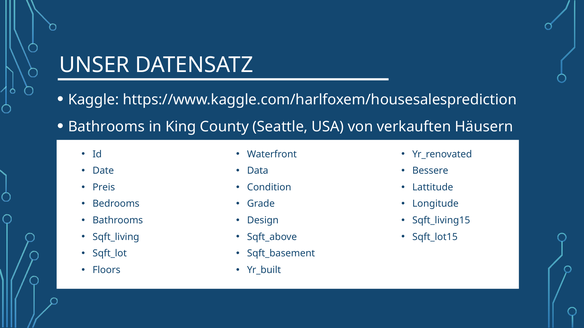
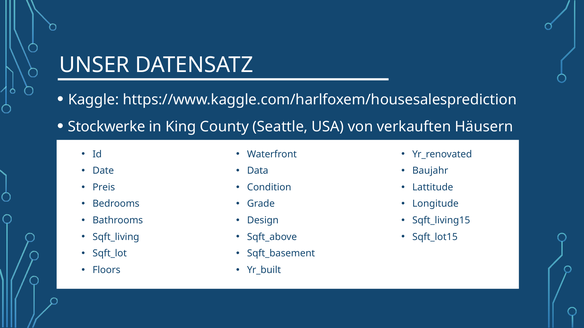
Bathrooms: Bathrooms -> Stockwerke (107, 127)
Bessere: Bessere -> Baujahr (430, 171)
